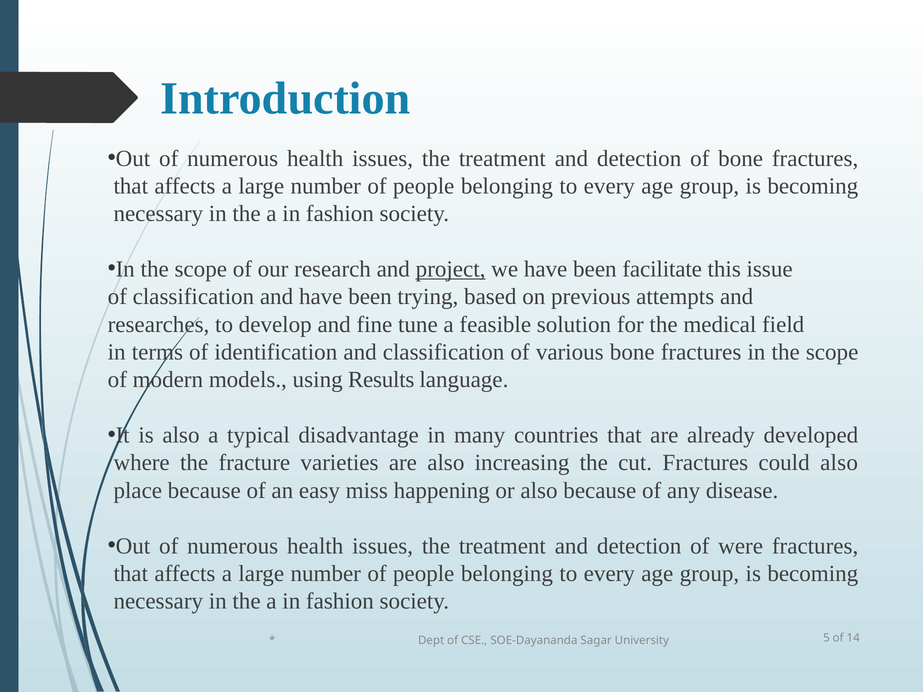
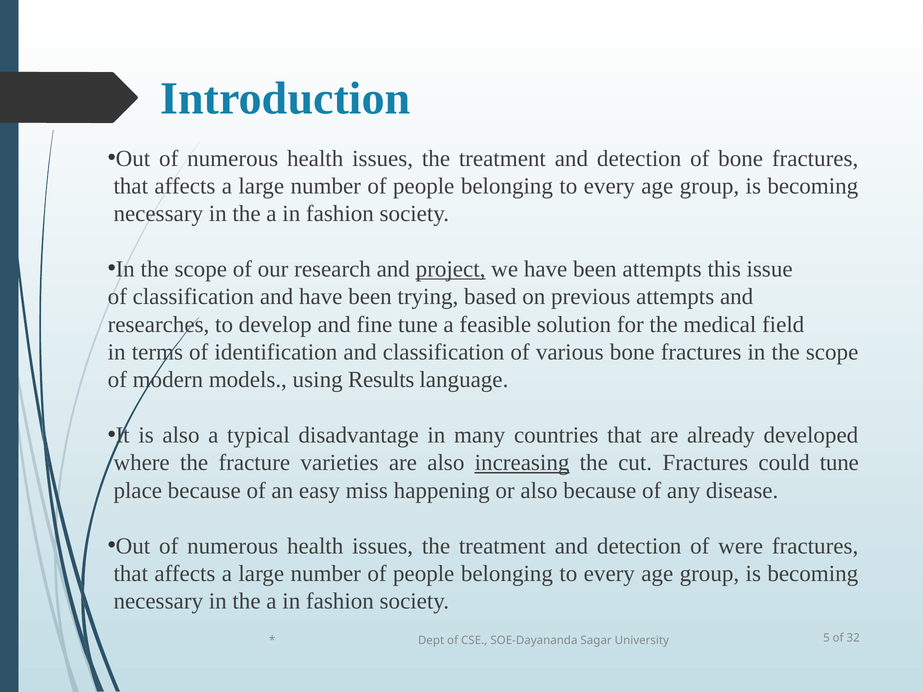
been facilitate: facilitate -> attempts (662, 269)
increasing underline: none -> present (522, 463)
could also: also -> tune (839, 463)
14: 14 -> 32 (853, 638)
